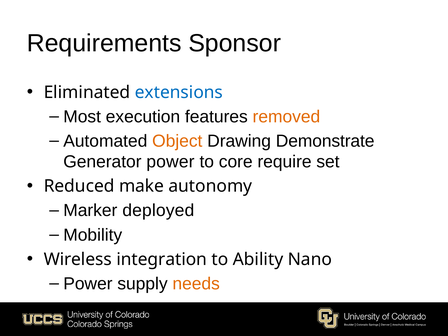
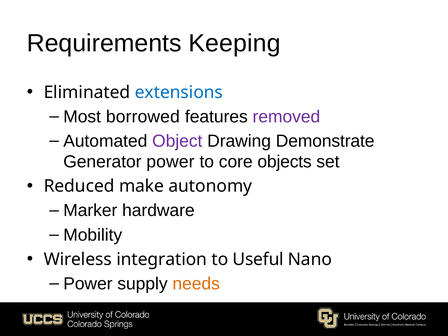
Sponsor: Sponsor -> Keeping (235, 43)
execution: execution -> borrowed (143, 117)
removed colour: orange -> purple (286, 117)
Object colour: orange -> purple (177, 141)
require: require -> objects (285, 162)
deployed: deployed -> hardware (158, 211)
Ability: Ability -> Useful (258, 259)
